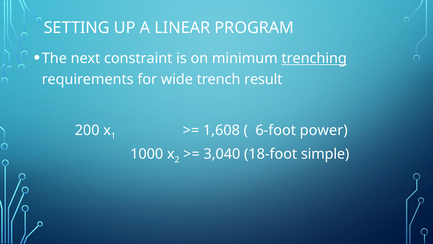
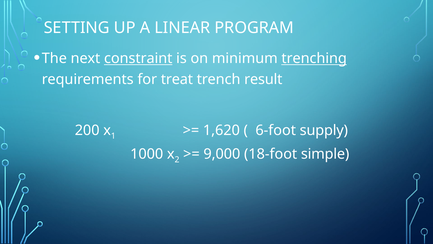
constraint underline: none -> present (138, 58)
wide: wide -> treat (177, 79)
1,608: 1,608 -> 1,620 (221, 130)
power: power -> supply (324, 130)
3,040: 3,040 -> 9,000 (222, 154)
